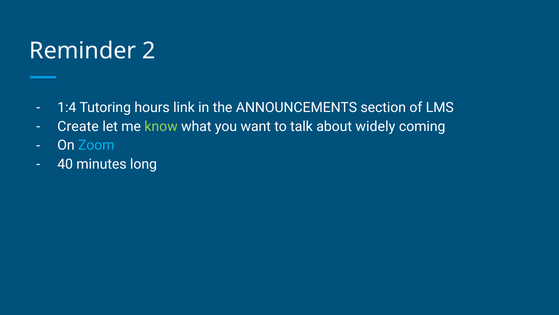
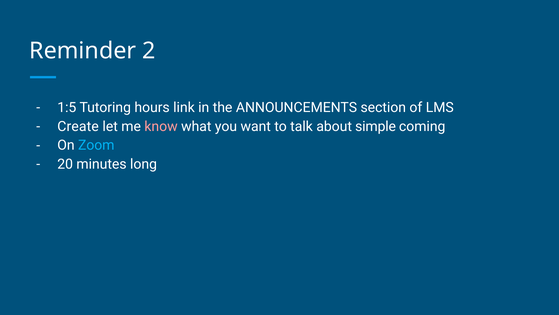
1:4: 1:4 -> 1:5 (67, 107)
know colour: light green -> pink (161, 126)
widely: widely -> simple (376, 126)
40: 40 -> 20 (65, 164)
